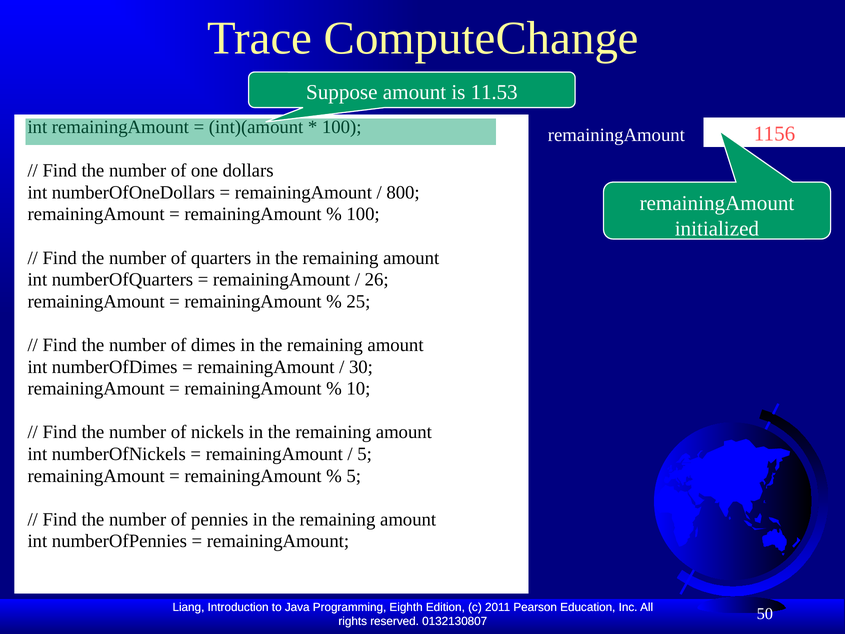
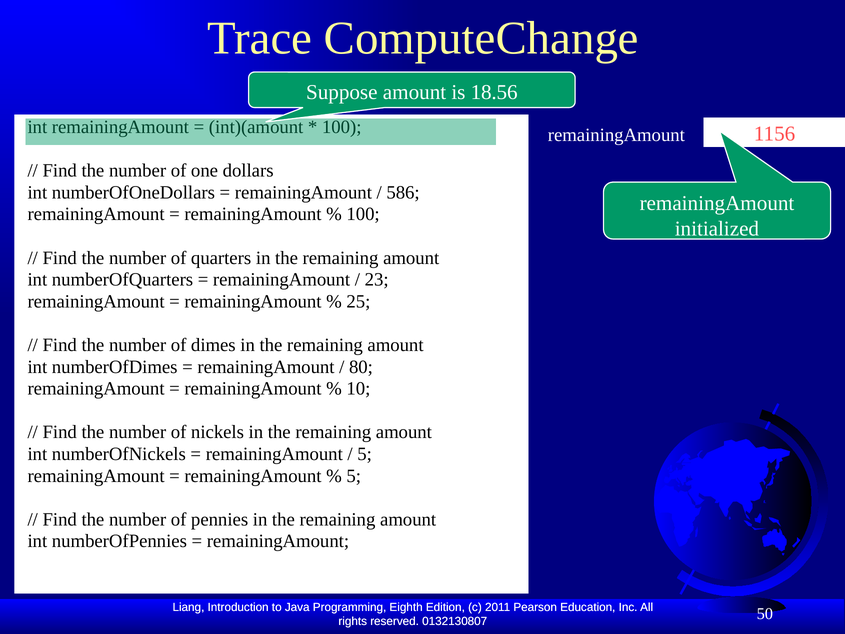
11.53: 11.53 -> 18.56 (494, 92)
800: 800 -> 586 (403, 192)
26: 26 -> 23 (377, 280)
30: 30 -> 80 (361, 367)
